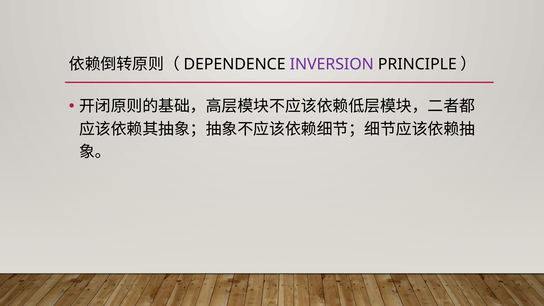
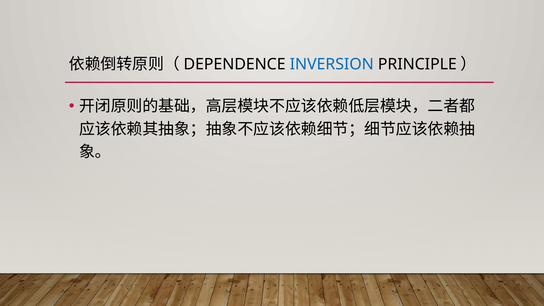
INVERSION colour: purple -> blue (332, 64)
